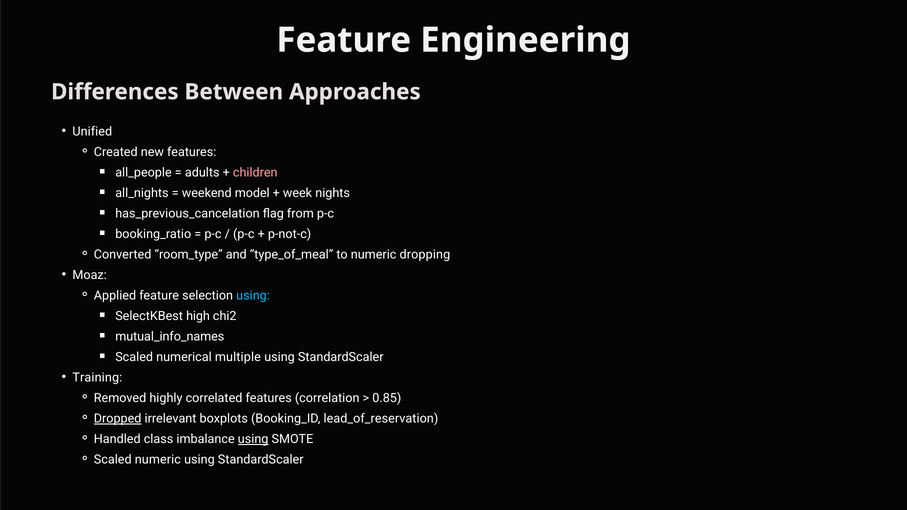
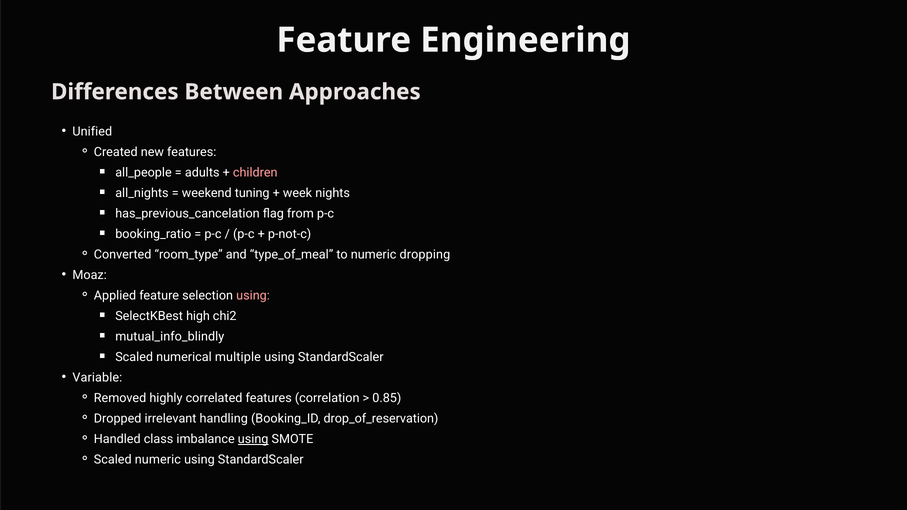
model: model -> tuning (252, 193)
using colour: light blue -> pink (253, 296)
mutual_info_names: mutual_info_names -> mutual_info_blindly (170, 337)
Training: Training -> Variable (97, 378)
Dropped underline: present -> none (118, 419)
boxplots: boxplots -> handling (224, 419)
lead_of_reservation: lead_of_reservation -> drop_of_reservation (381, 419)
